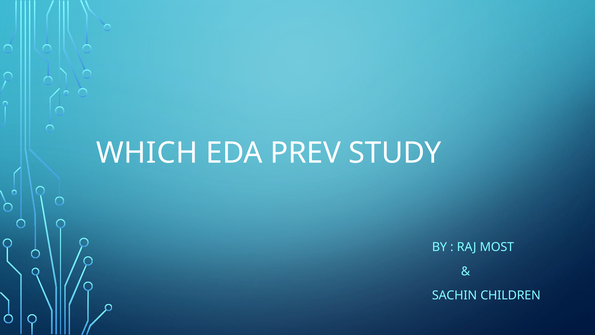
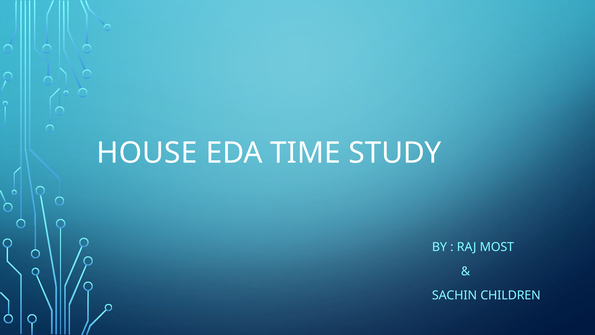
WHICH: WHICH -> HOUSE (147, 153)
PREV: PREV -> TIME (305, 153)
